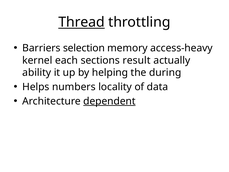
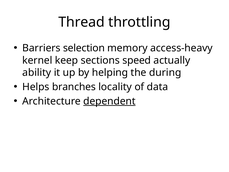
Thread underline: present -> none (82, 22)
each: each -> keep (67, 60)
result: result -> speed (137, 60)
numbers: numbers -> branches (74, 87)
